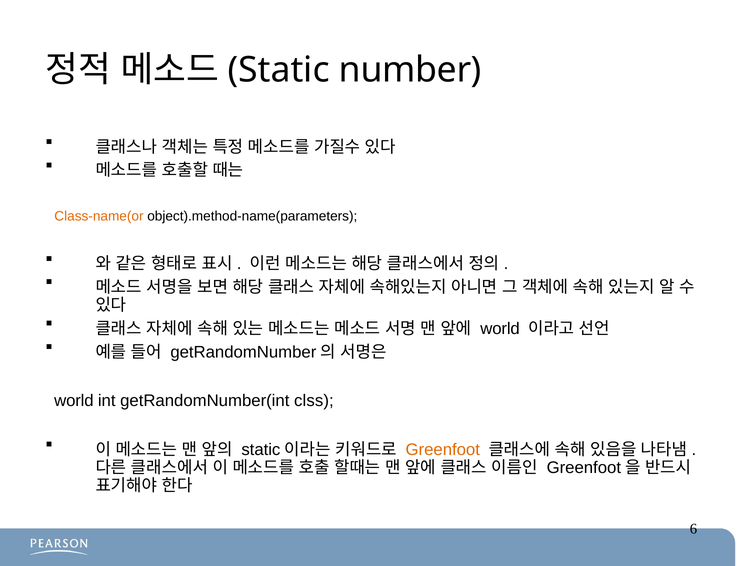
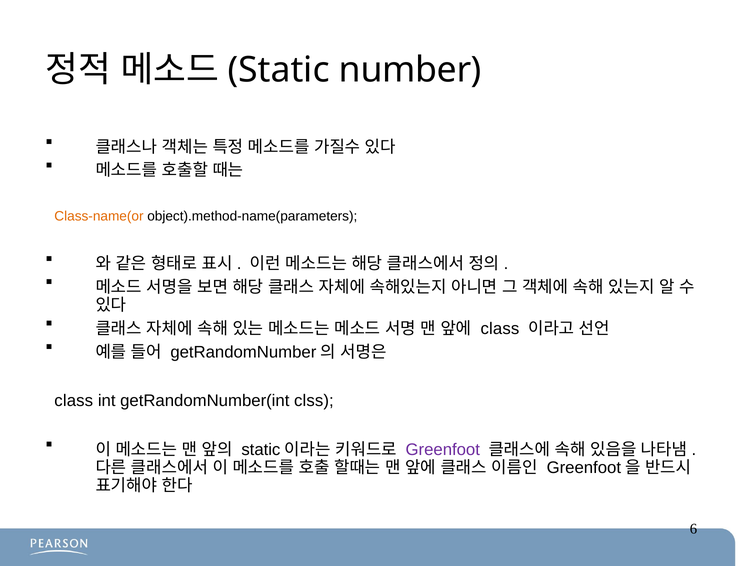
world: world -> class (500, 329)
world: world -> class (74, 401)
Greenfoot colour: orange -> purple (443, 450)
